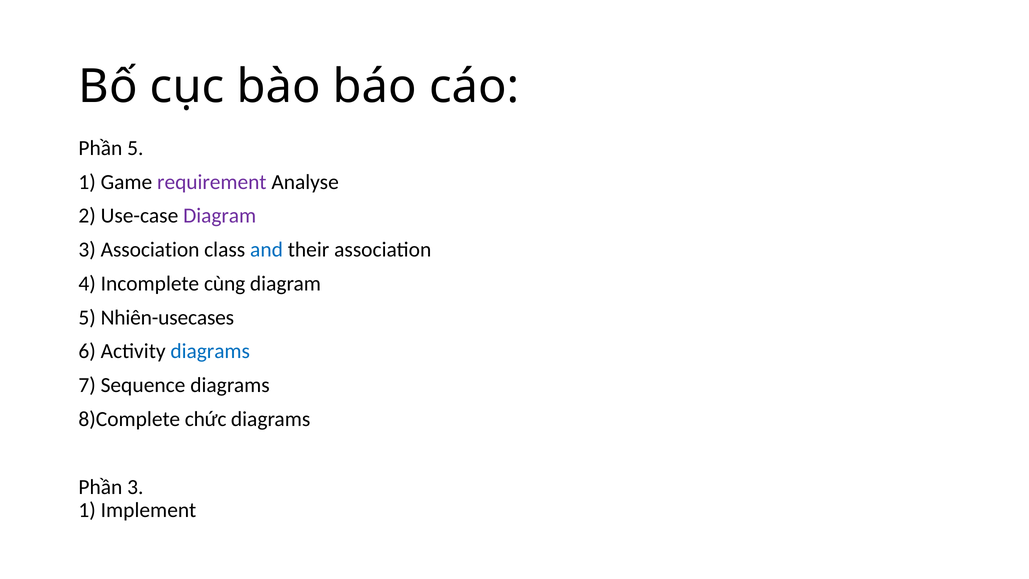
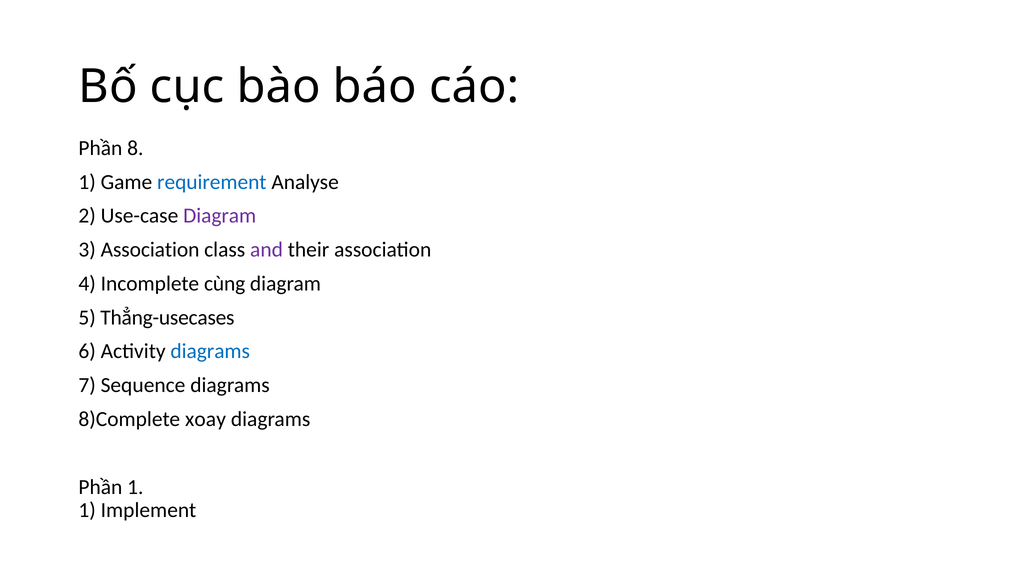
Phần 5: 5 -> 8 (135, 148)
requirement colour: purple -> blue (212, 182)
and colour: blue -> purple (267, 250)
Nhiên-usecases: Nhiên-usecases -> Thẳng-usecases (167, 317)
chức: chức -> xoay (205, 419)
Phần 3: 3 -> 1 (135, 487)
